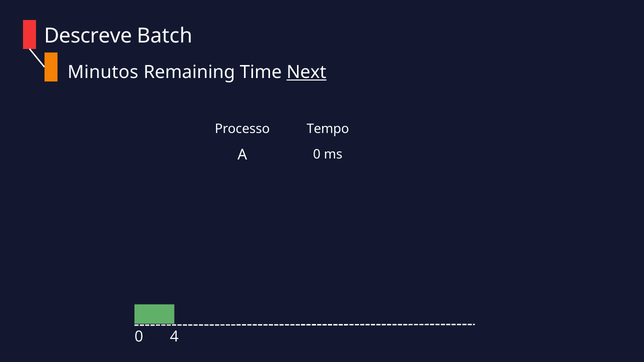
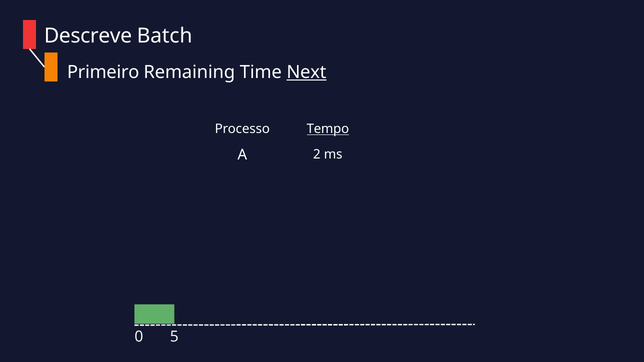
Minutos: Minutos -> Primeiro (103, 72)
Tempo underline: none -> present (328, 129)
A 0: 0 -> 2 (317, 155)
4: 4 -> 5 (174, 337)
